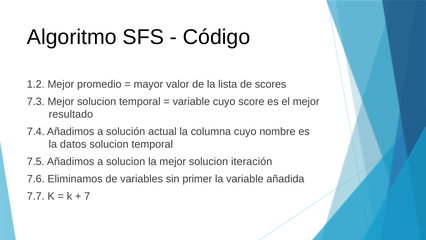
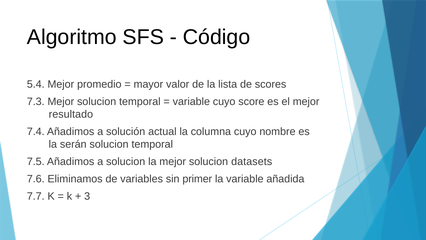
1.2: 1.2 -> 5.4 (36, 84)
datos: datos -> serán (73, 144)
iteración: iteración -> datasets (252, 161)
7: 7 -> 3 (87, 196)
